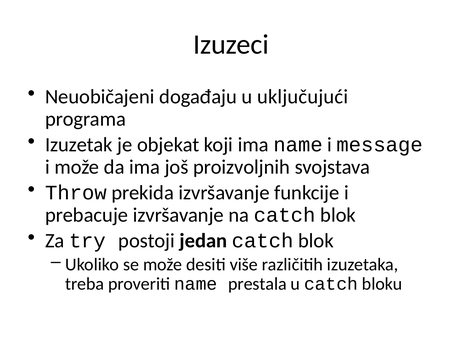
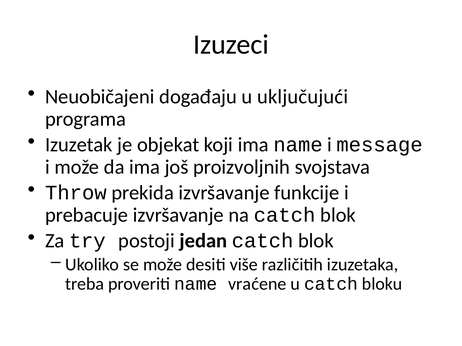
prestala: prestala -> vraćene (257, 284)
